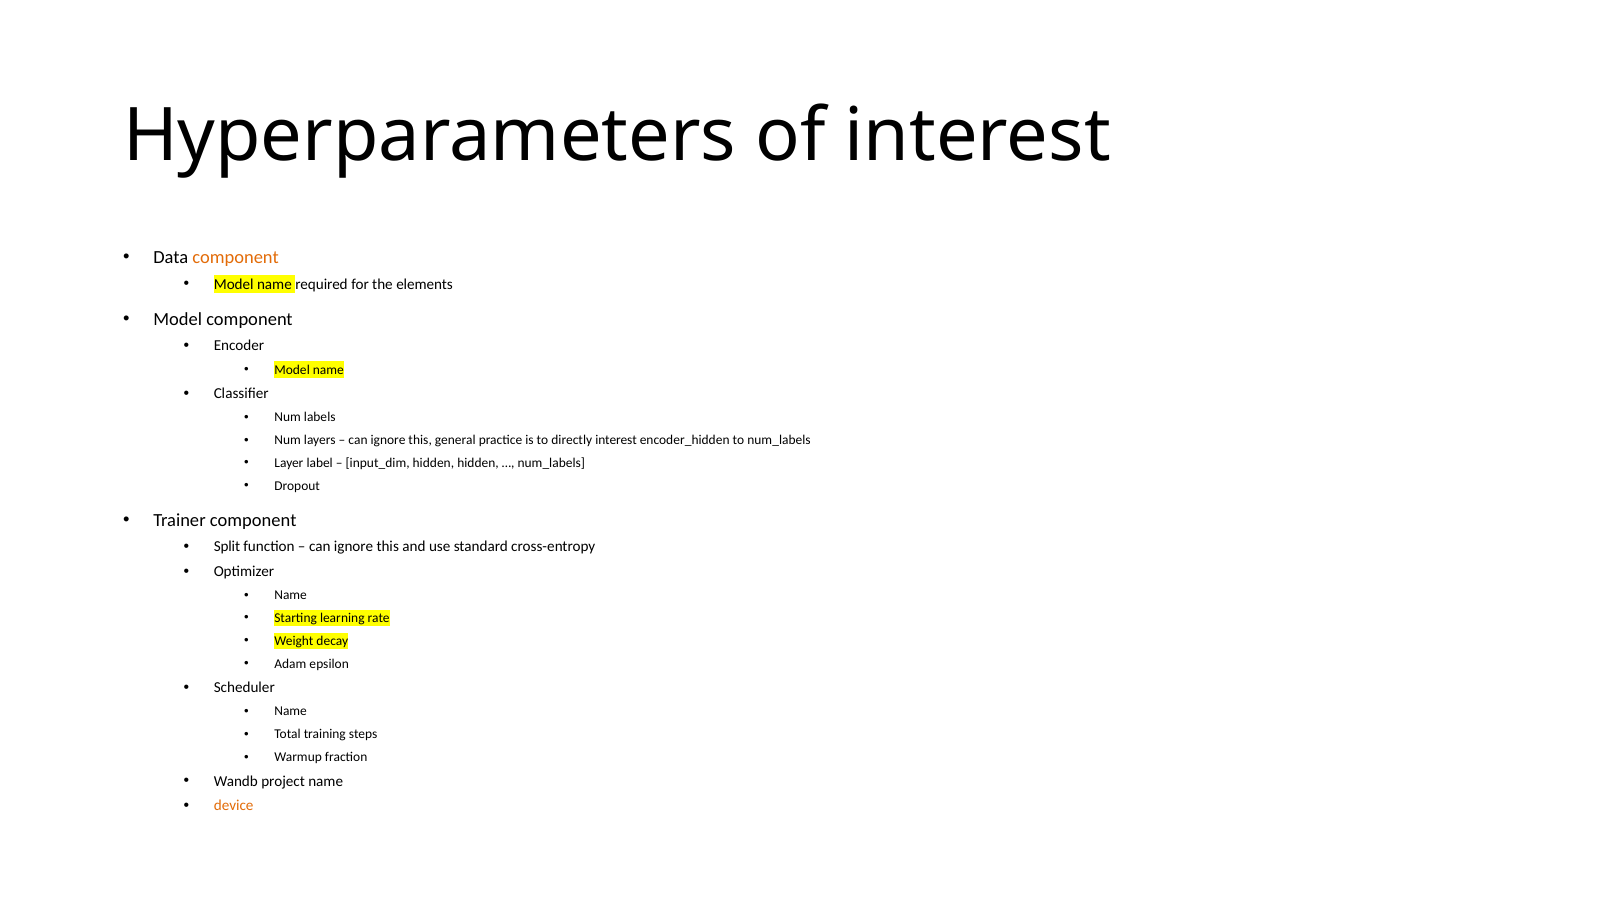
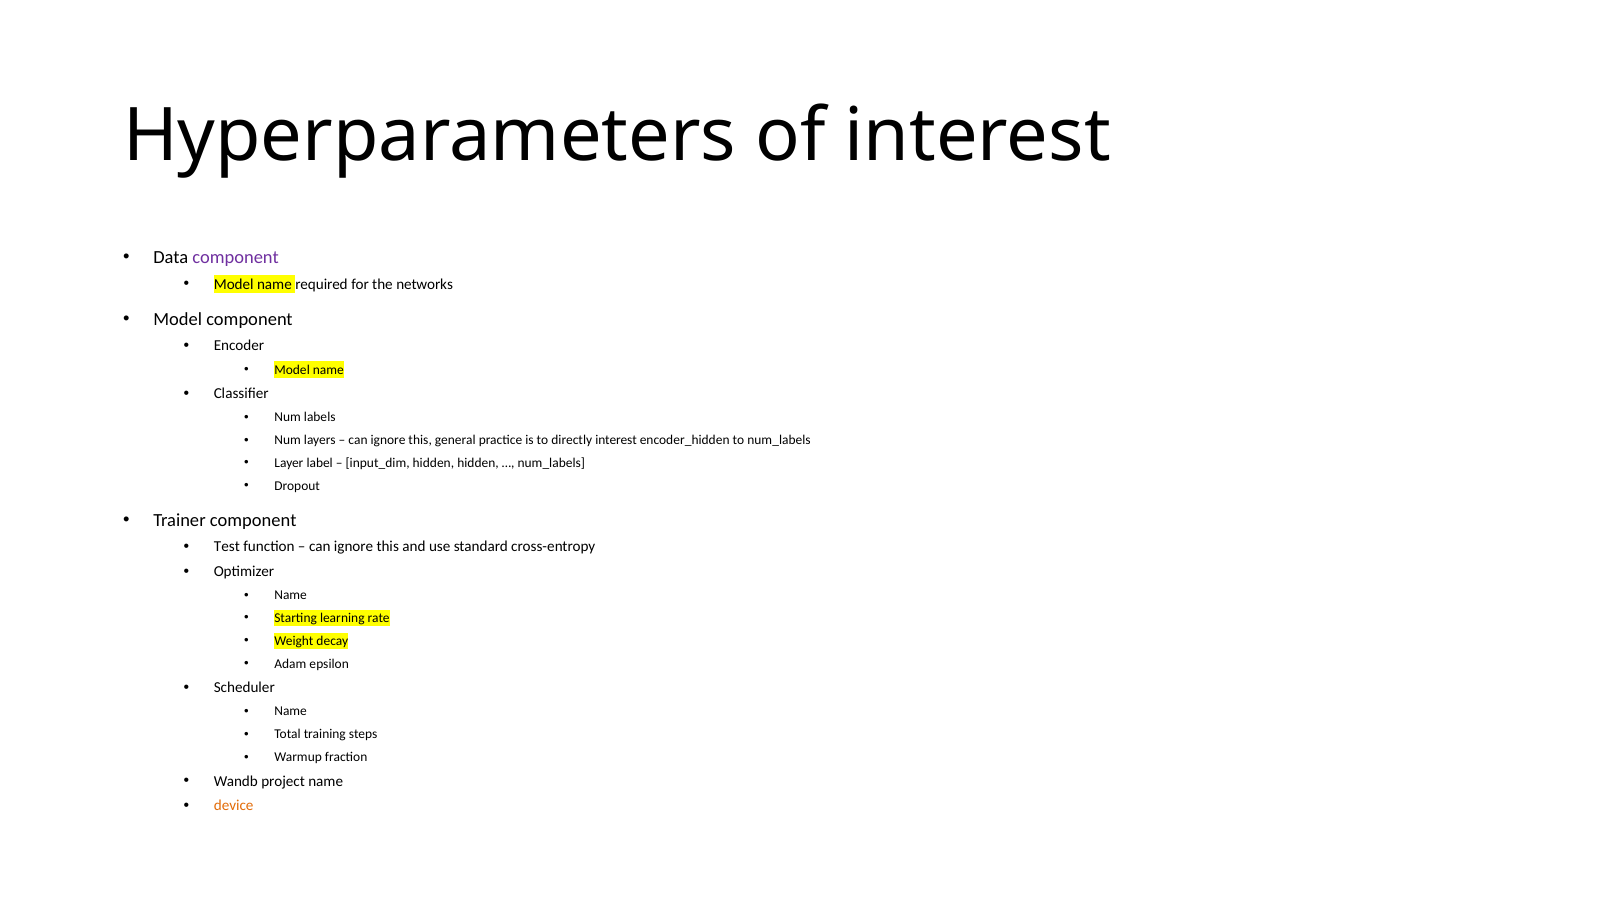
component colour: orange -> purple (236, 258)
elements: elements -> networks (425, 284)
Split: Split -> Test (227, 546)
